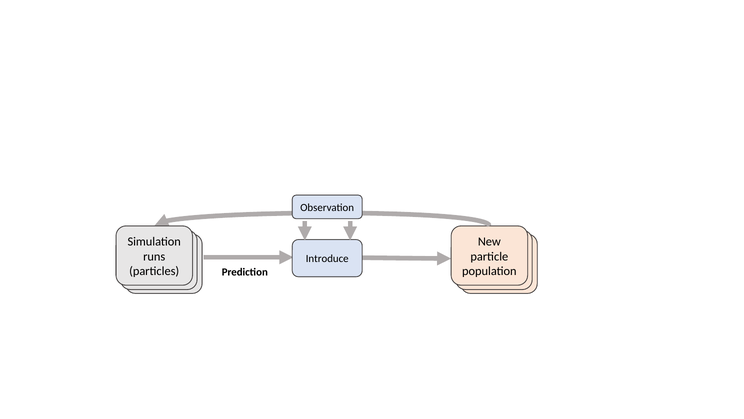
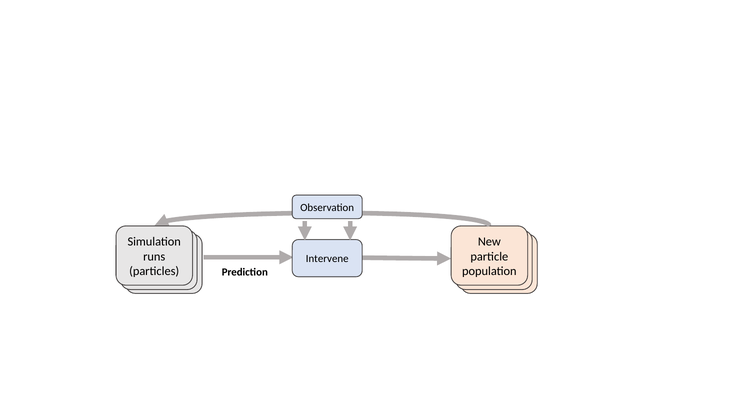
Introduce: Introduce -> Intervene (327, 259)
